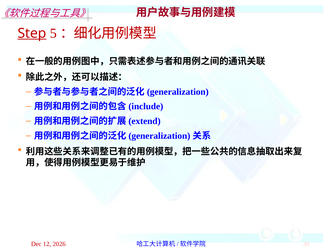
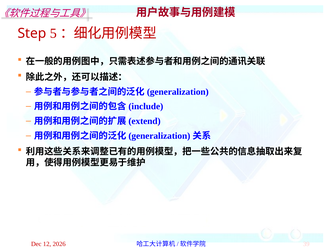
Step underline: present -> none (32, 33)
